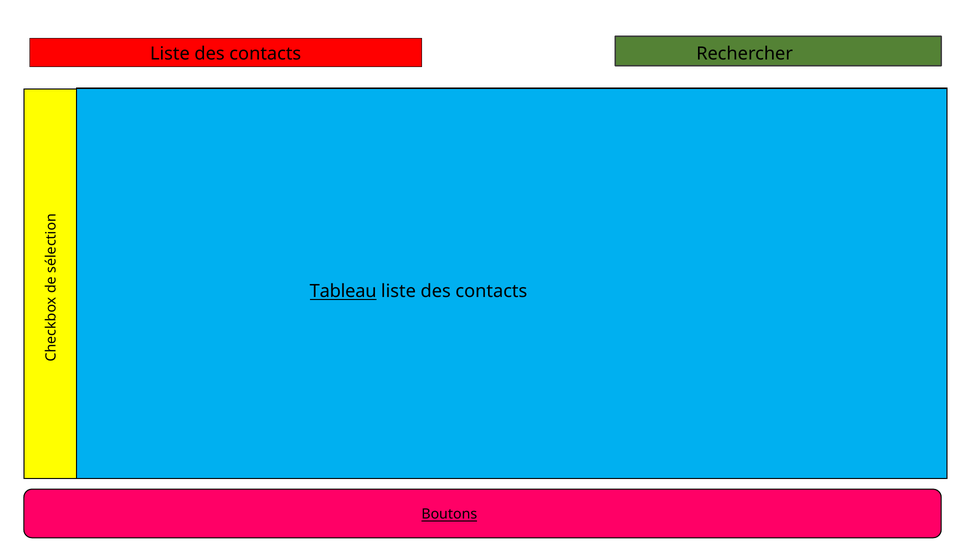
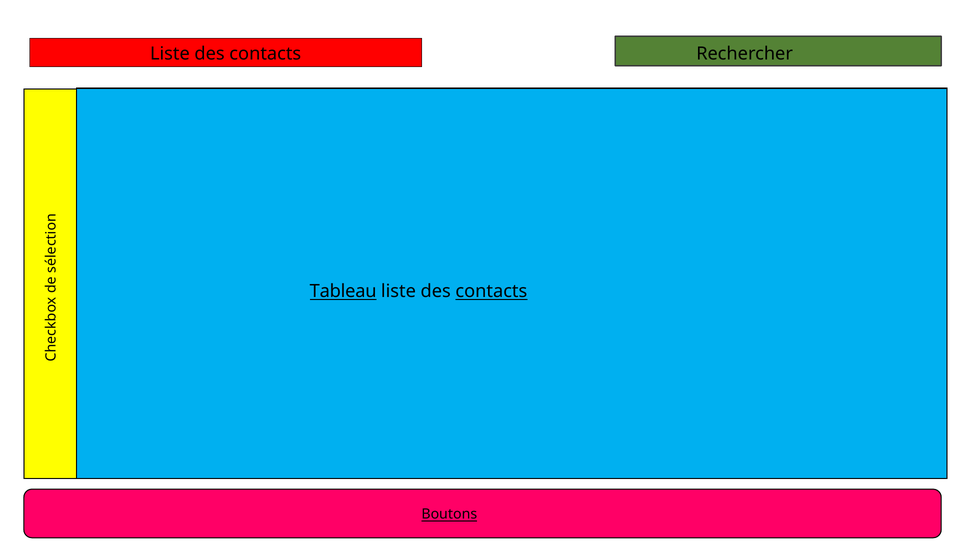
contacts underline: none -> present (491, 292)
